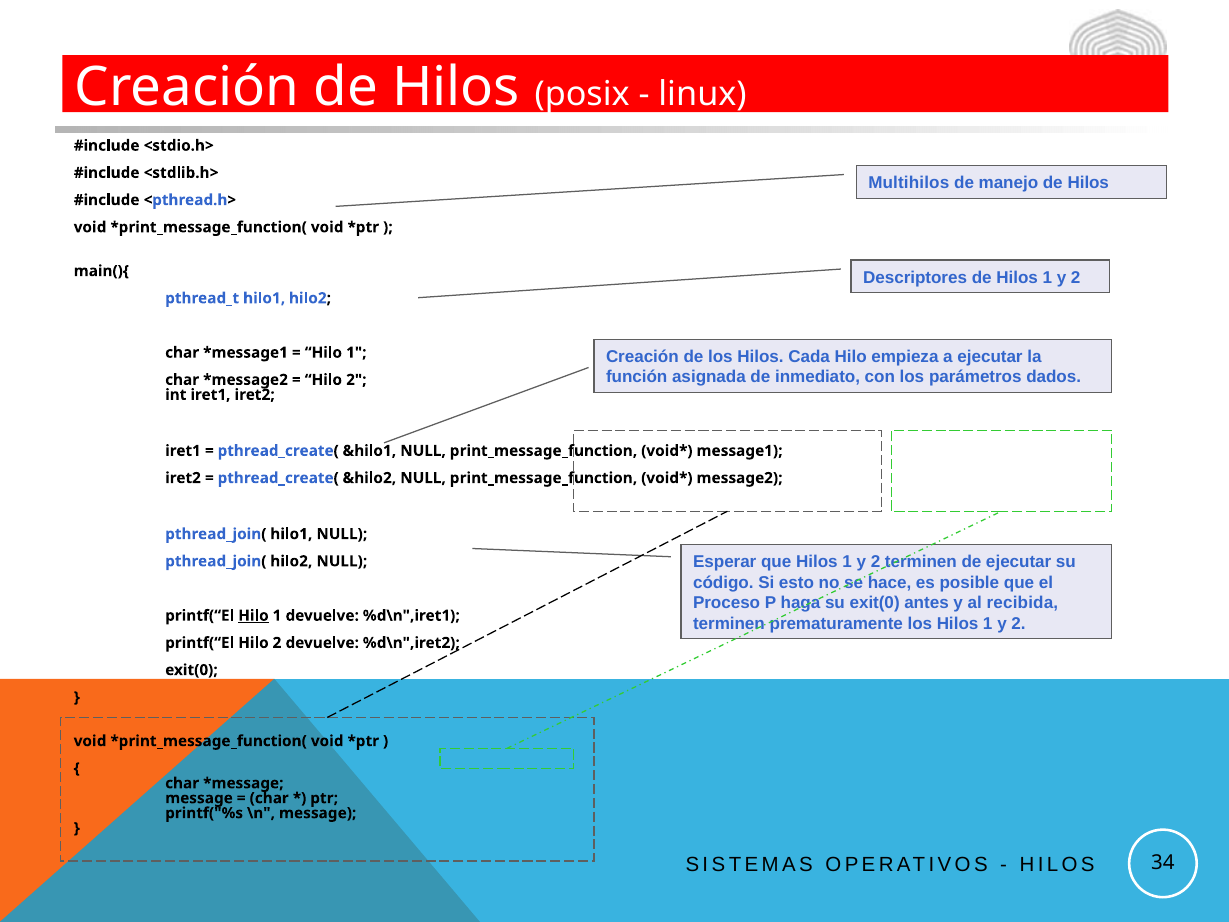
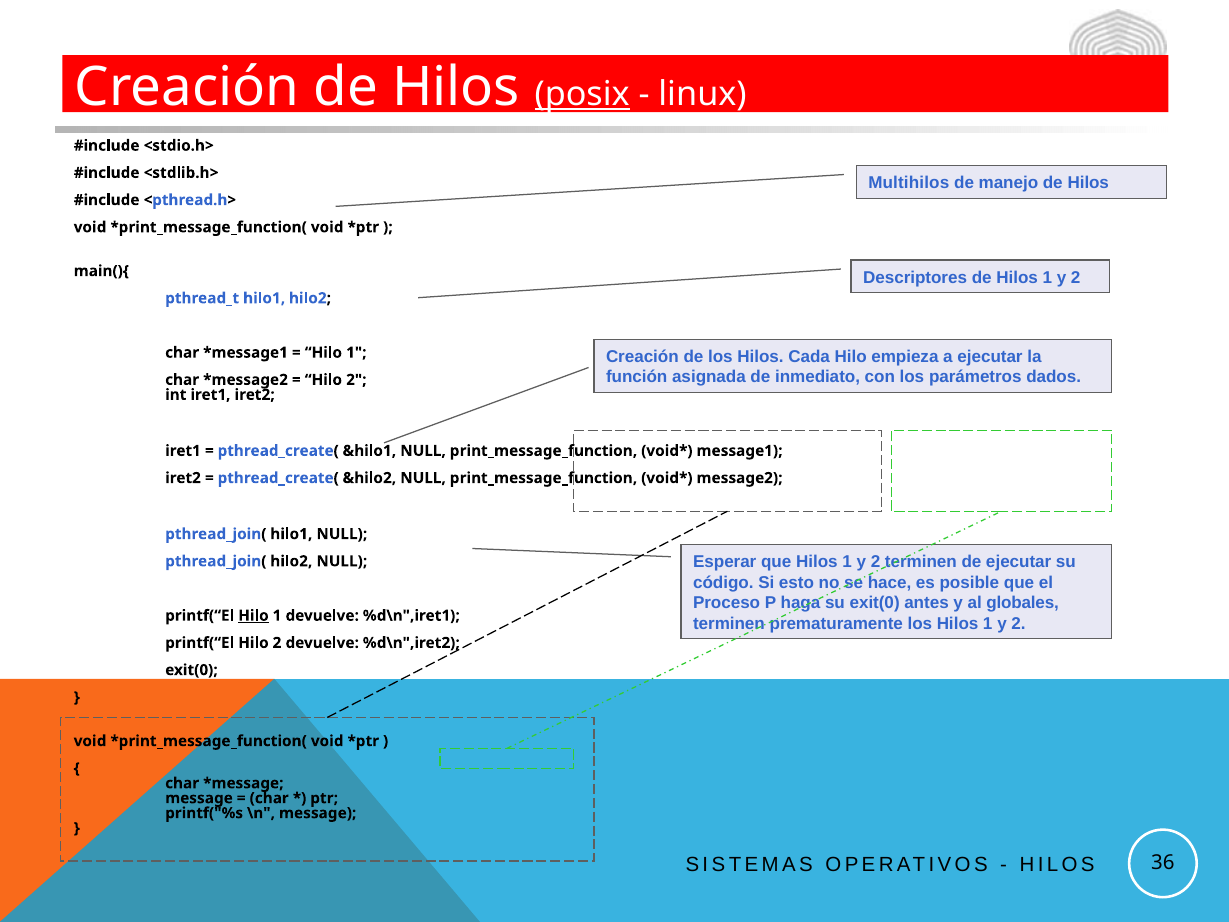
posix underline: none -> present (582, 94)
recibida: recibida -> globales (1023, 603)
34: 34 -> 36 (1163, 863)
